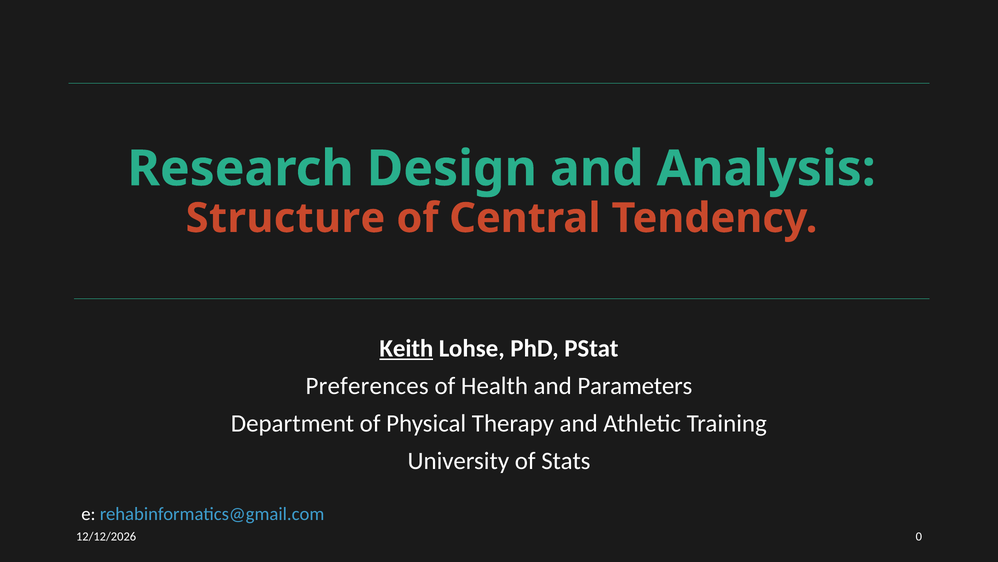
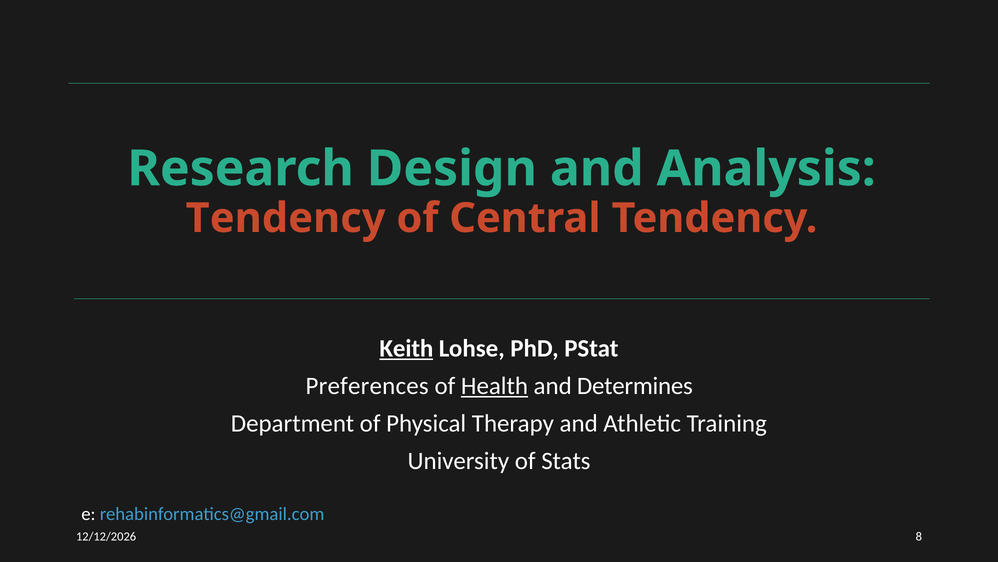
Structure: Structure -> Tendency (286, 218)
Health underline: none -> present (494, 386)
Parameters: Parameters -> Determines (635, 386)
0: 0 -> 8 (919, 536)
